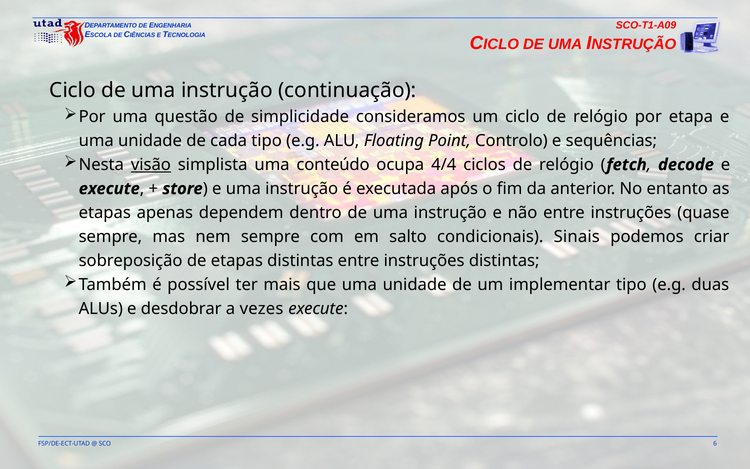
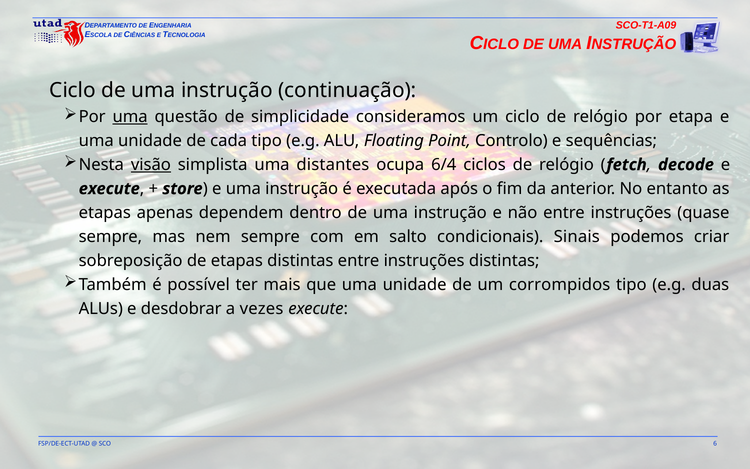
uma underline: none -> present (130, 117)
conteúdo: conteúdo -> distantes (333, 165)
4/4: 4/4 -> 6/4 (444, 165)
implementar: implementar -> corrompidos (560, 285)
